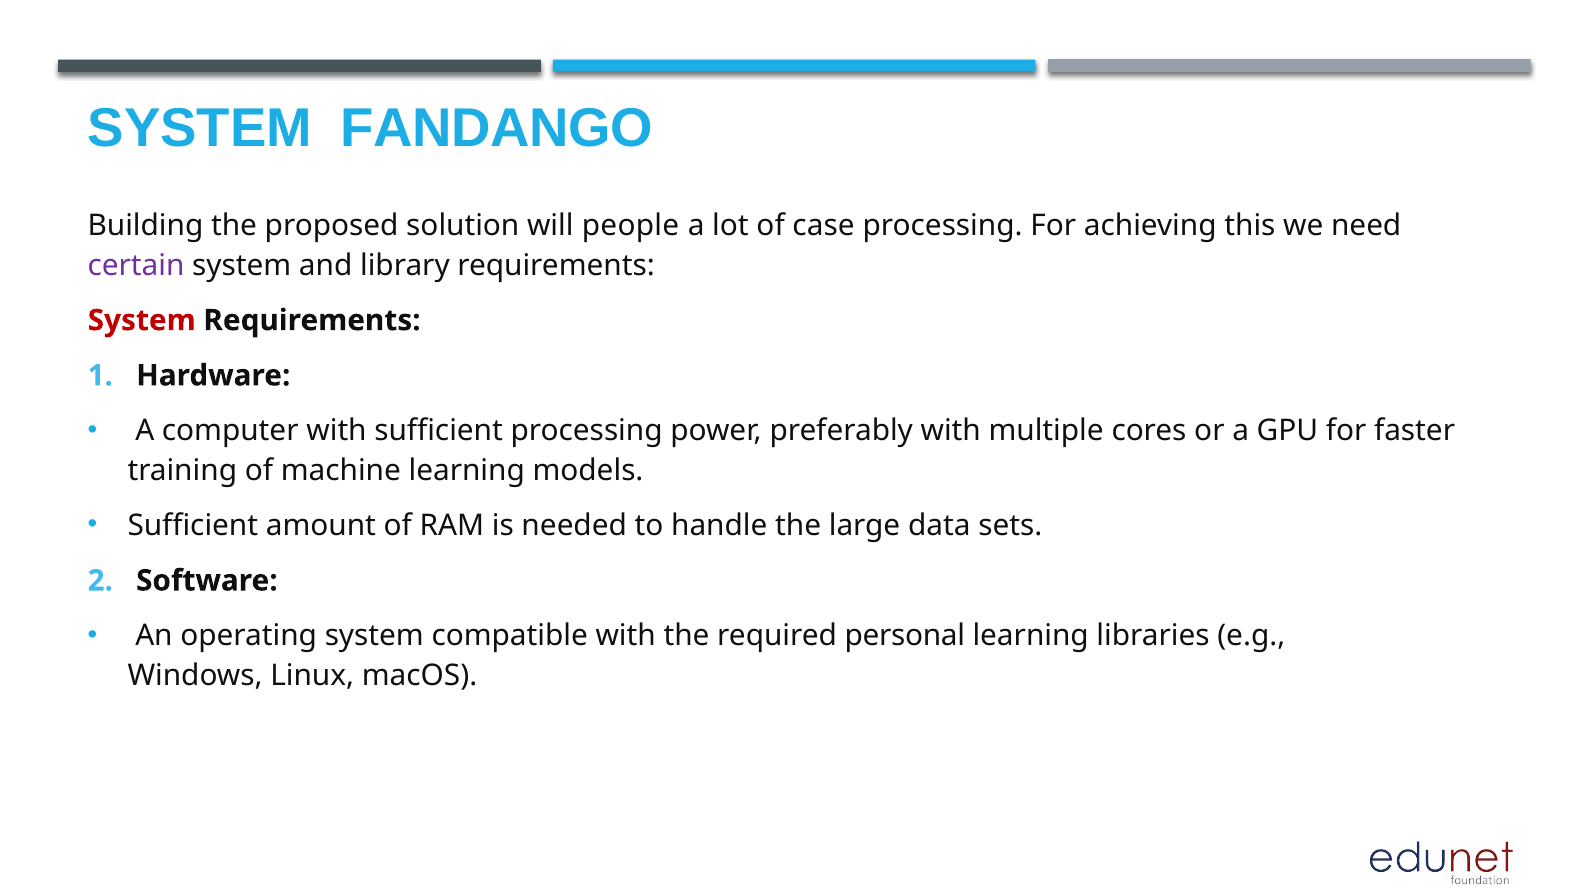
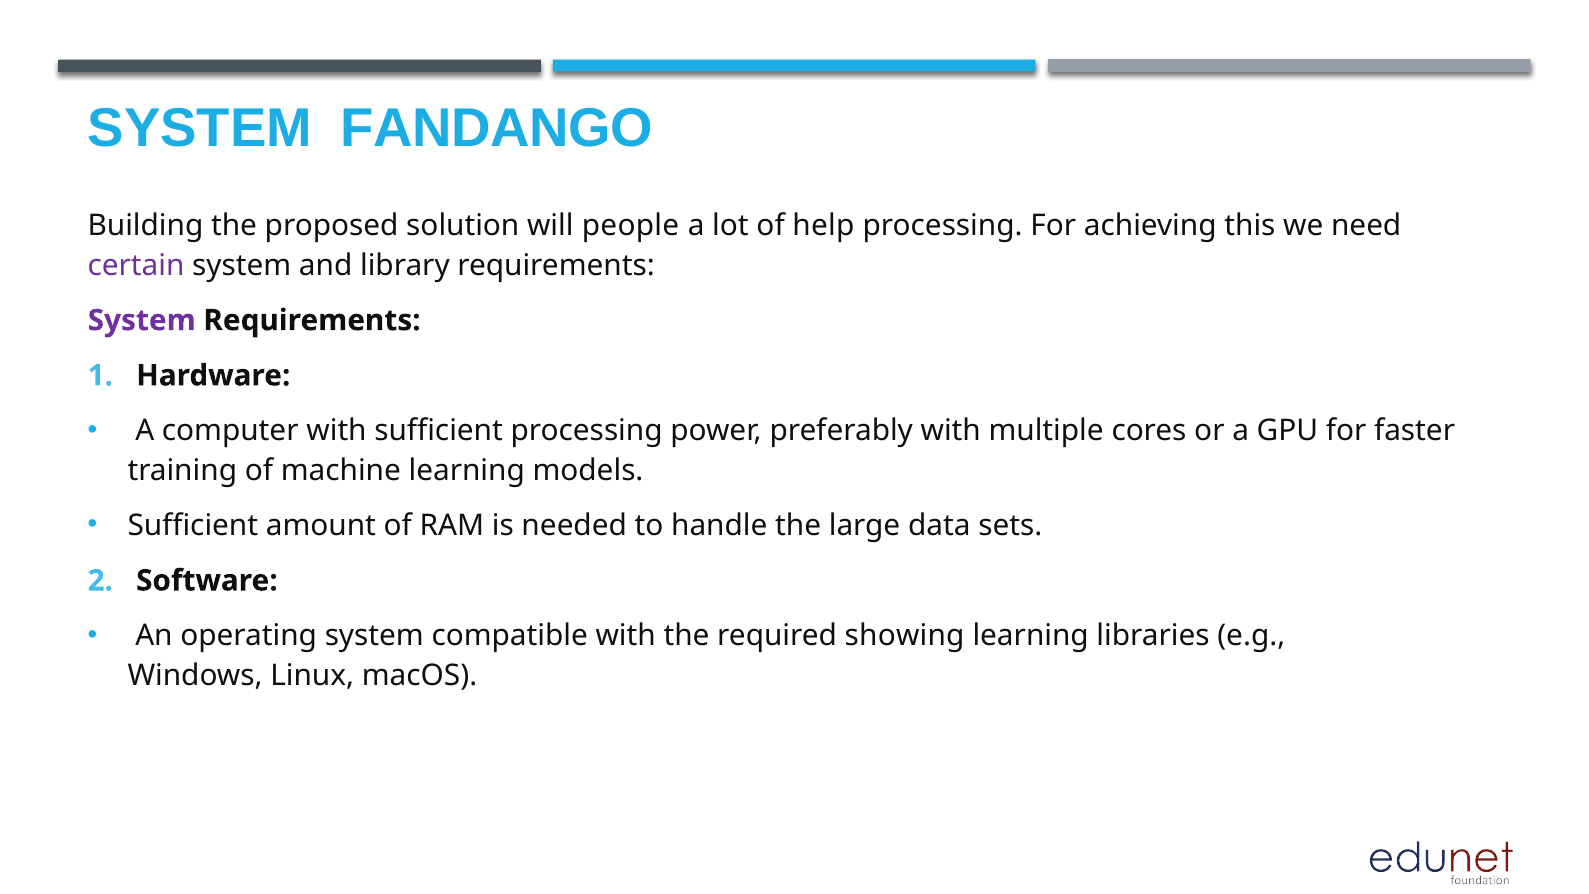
case: case -> help (823, 226)
System colour: red -> purple (142, 320)
personal: personal -> showing (905, 636)
